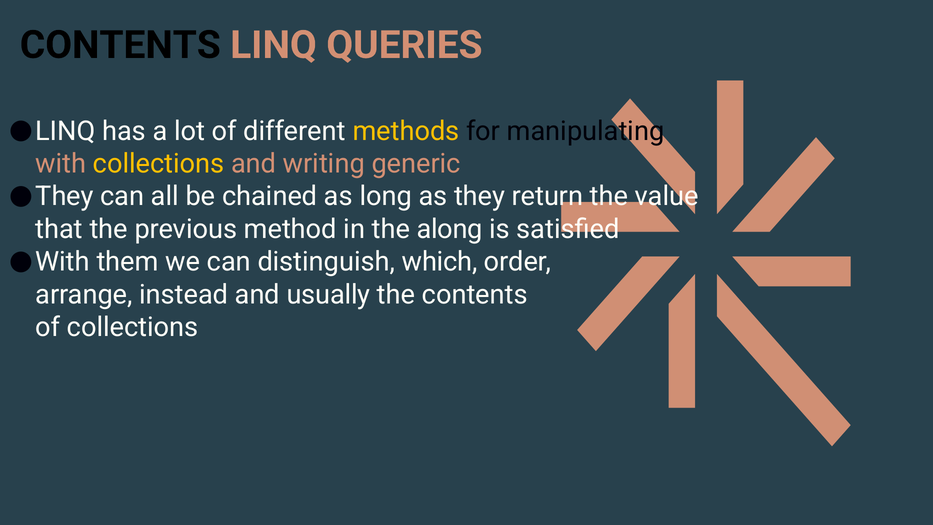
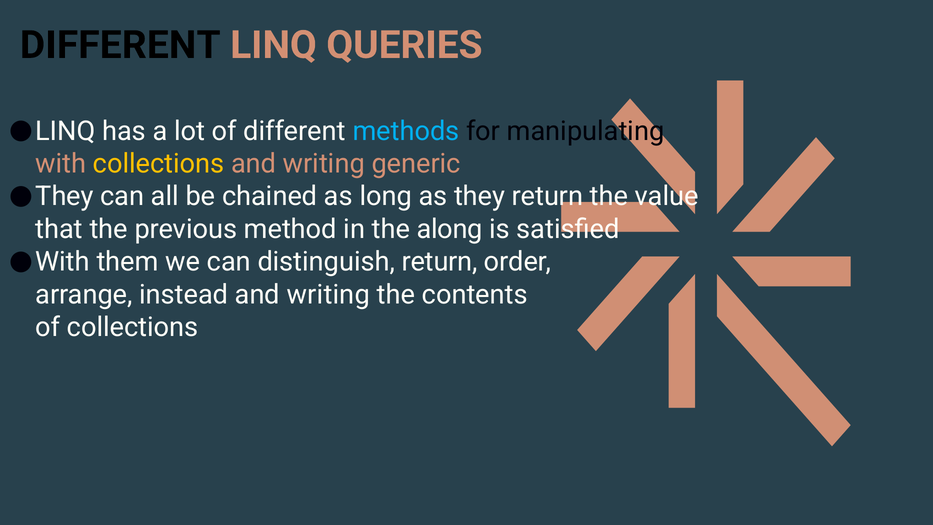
CONTENTS: CONTENTS -> DIFFERENT (120, 45)
methods colour: yellow -> light blue (406, 131)
distinguish which: which -> return (440, 262)
usually: usually -> writing (328, 294)
